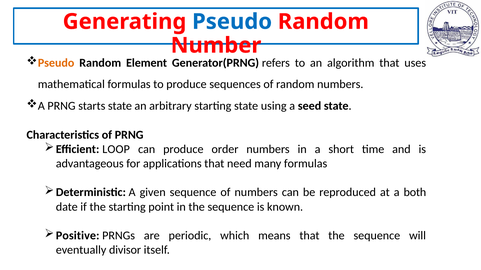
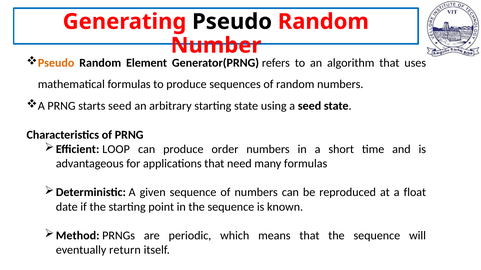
Pseudo colour: blue -> black (232, 22)
starts state: state -> seed (120, 106)
both: both -> float (415, 193)
Positive: Positive -> Method (78, 236)
divisor: divisor -> return (125, 250)
